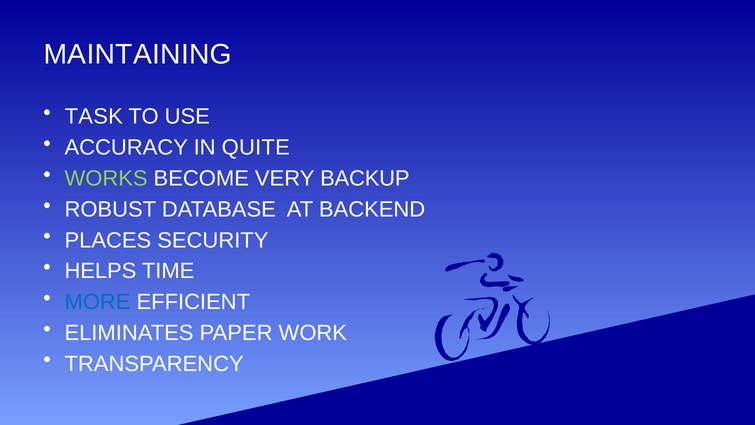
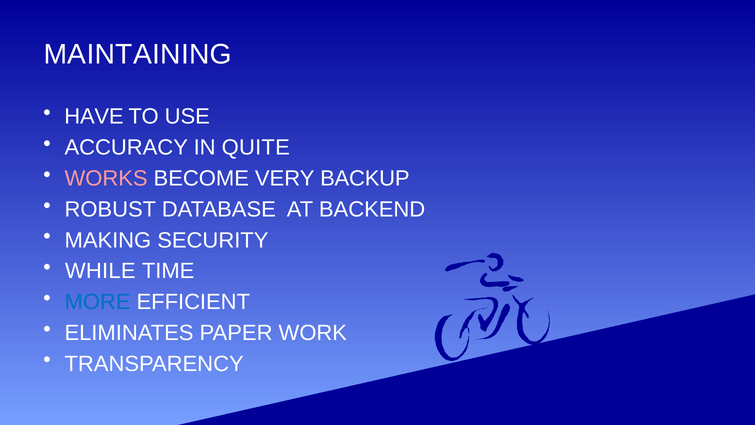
TASK: TASK -> HAVE (94, 117)
WORKS colour: light green -> pink (106, 178)
PLACES: PLACES -> MAKING (108, 240)
HELPS: HELPS -> WHILE (100, 271)
